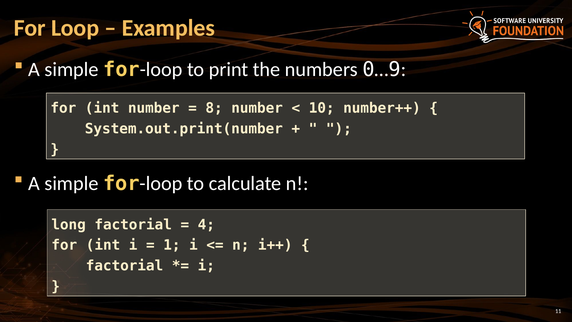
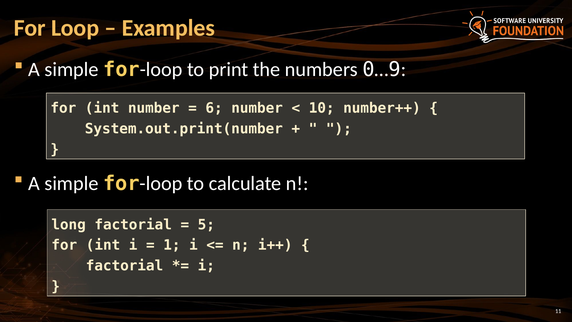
8: 8 -> 6 (214, 108)
4: 4 -> 5 (206, 224)
